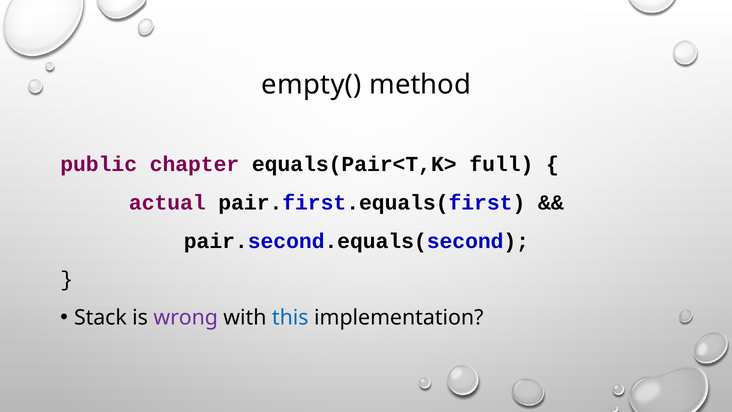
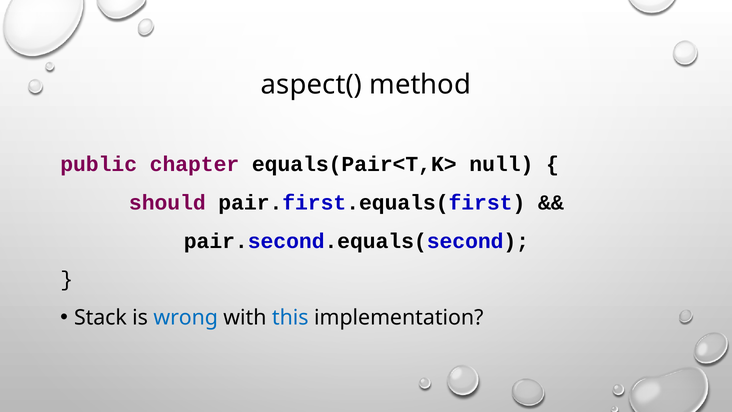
empty(: empty( -> aspect( (312, 85)
full: full -> null (501, 164)
actual: actual -> should (167, 203)
wrong colour: purple -> blue (186, 317)
